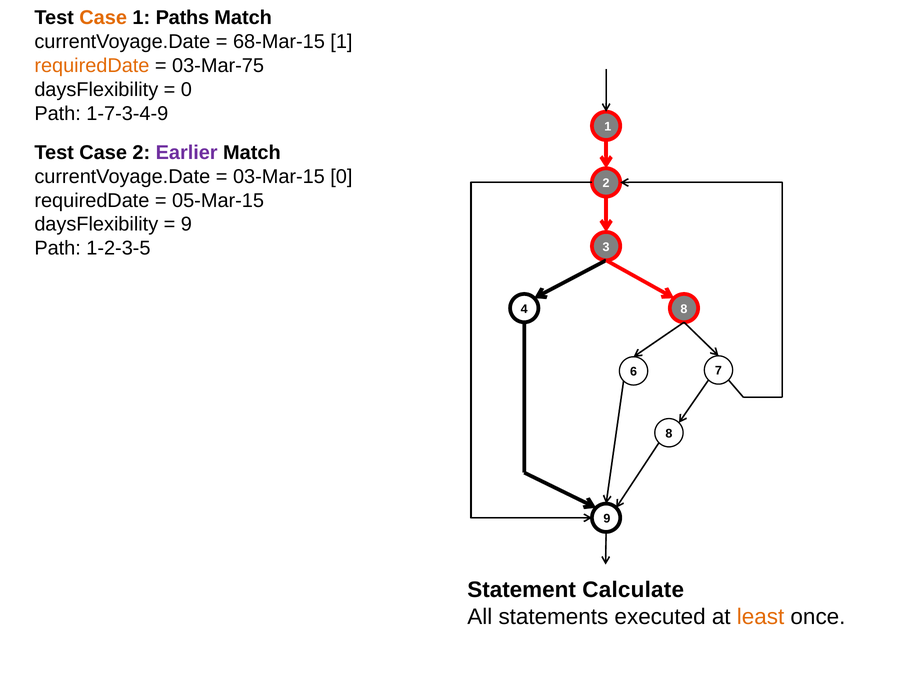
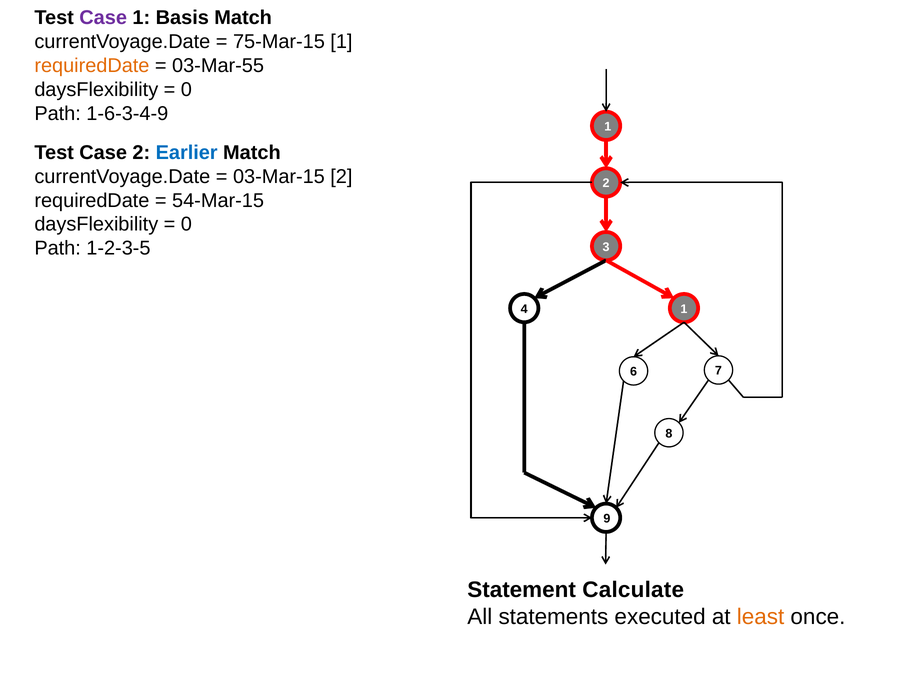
Case colour: orange -> purple (103, 18)
Paths: Paths -> Basis (182, 18)
68-Mar-15: 68-Mar-15 -> 75-Mar-15 (279, 42)
03-Mar-75: 03-Mar-75 -> 03-Mar-55 (218, 66)
1-7-3-4-9: 1-7-3-4-9 -> 1-6-3-4-9 (127, 114)
Earlier colour: purple -> blue (187, 153)
03-Mar-15 0: 0 -> 2 (341, 177)
05-Mar-15: 05-Mar-15 -> 54-Mar-15 (218, 201)
9: 9 -> 0 (186, 224)
4 8: 8 -> 1 (684, 309)
